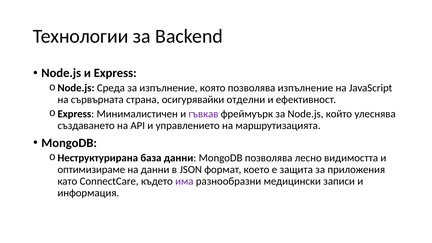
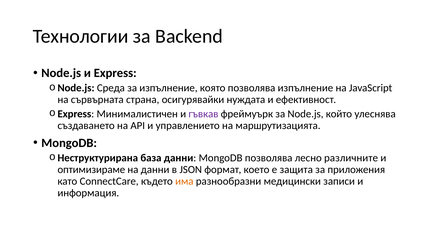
отделни: отделни -> нуждата (246, 100)
видимостта: видимостта -> различните (351, 158)
има colour: purple -> orange (184, 181)
